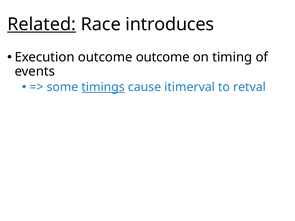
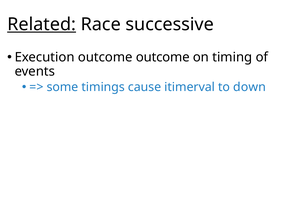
introduces: introduces -> successive (170, 24)
timings underline: present -> none (103, 87)
retval: retval -> down (249, 87)
